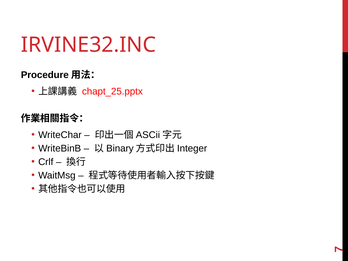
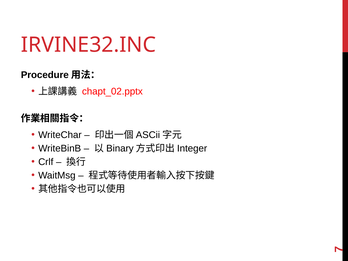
chapt_25.pptx: chapt_25.pptx -> chapt_02.pptx (112, 91)
